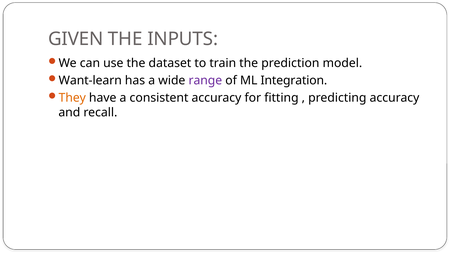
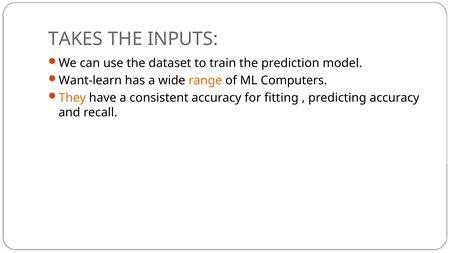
GIVEN: GIVEN -> TAKES (76, 39)
range colour: purple -> orange (205, 81)
Integration: Integration -> Computers (294, 81)
